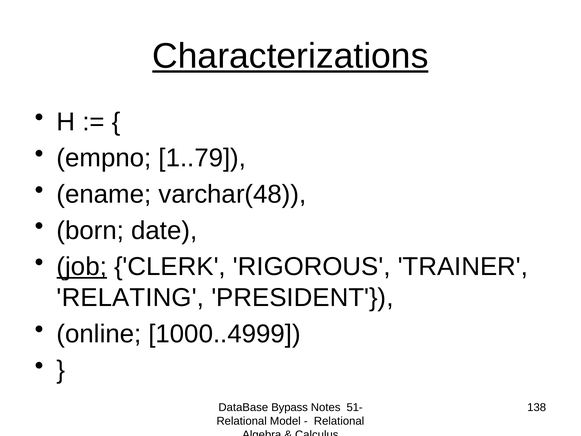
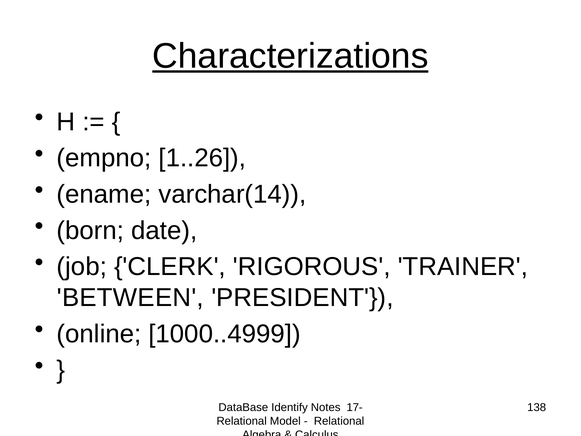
1..79: 1..79 -> 1..26 (202, 158)
varchar(48: varchar(48 -> varchar(14 (232, 194)
job underline: present -> none (82, 267)
RELATING: RELATING -> BETWEEN (130, 298)
Bypass: Bypass -> Identify (290, 407)
51-: 51- -> 17- (355, 407)
